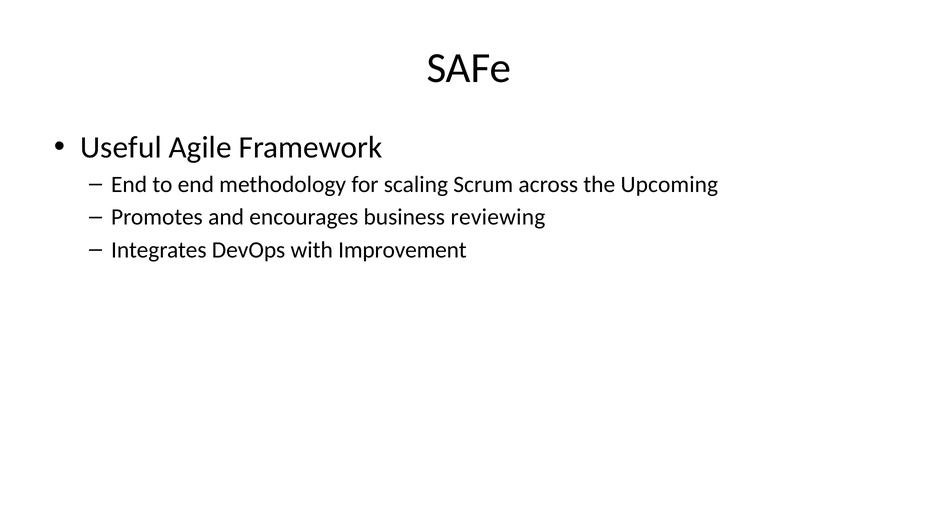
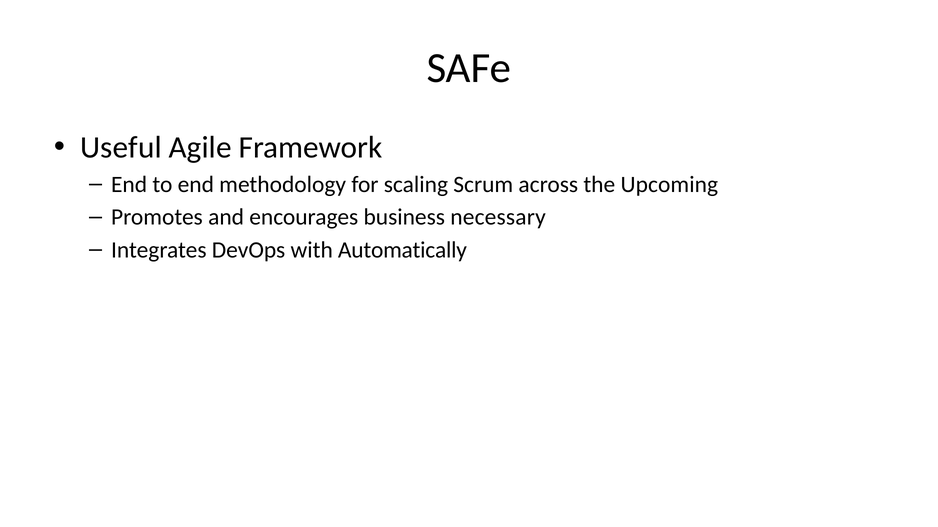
reviewing: reviewing -> necessary (498, 217)
Improvement: Improvement -> Automatically (402, 250)
